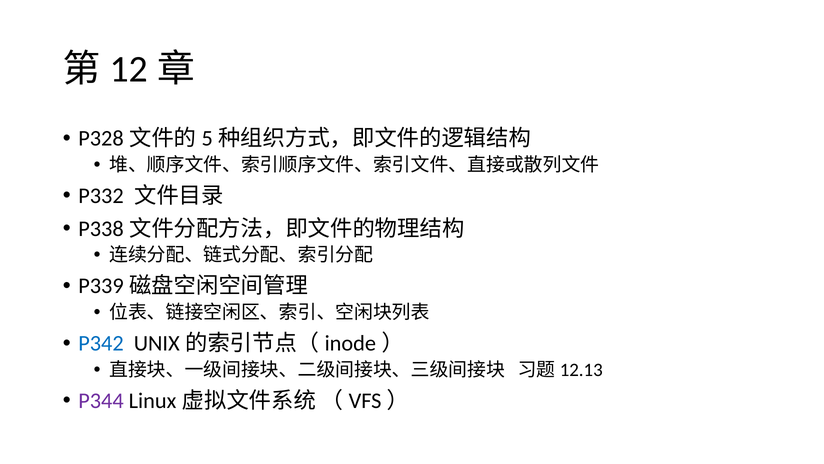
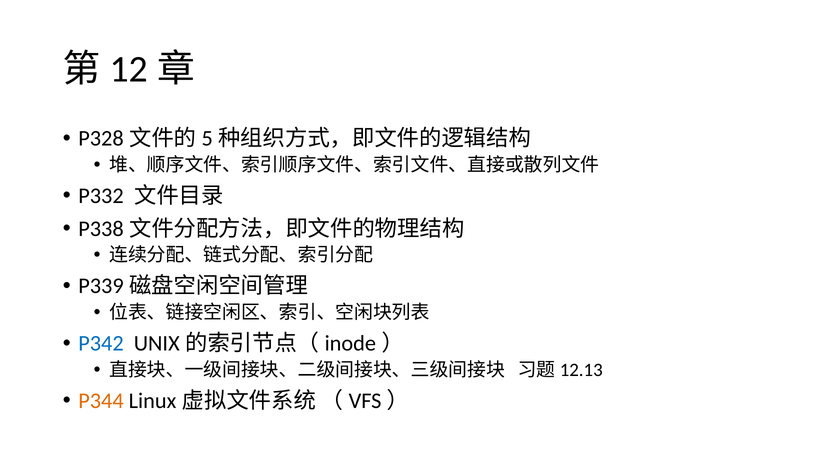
P344 colour: purple -> orange (101, 400)
